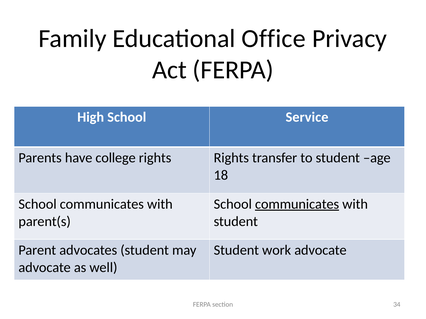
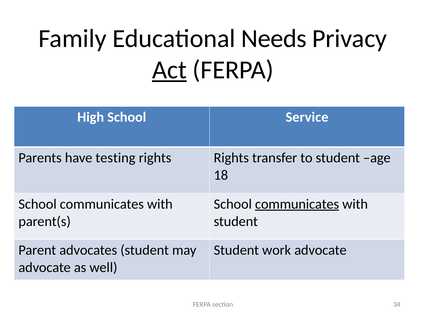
Office: Office -> Needs (274, 39)
Act underline: none -> present (169, 70)
college: college -> testing (115, 158)
